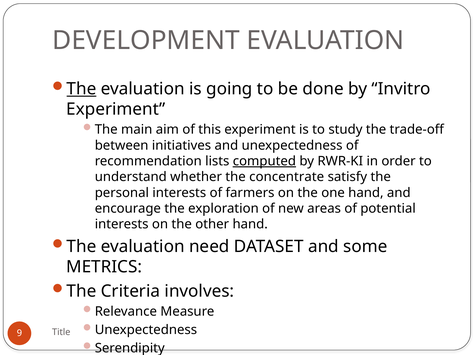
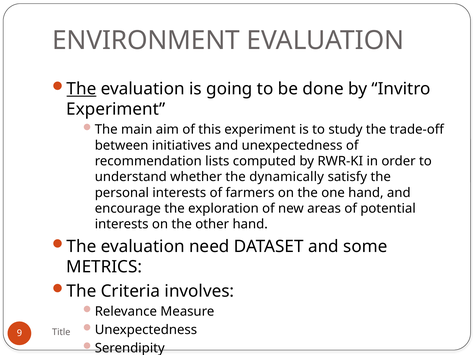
DEVELOPMENT: DEVELOPMENT -> ENVIRONMENT (146, 41)
computed underline: present -> none (264, 161)
concentrate: concentrate -> dynamically (287, 177)
